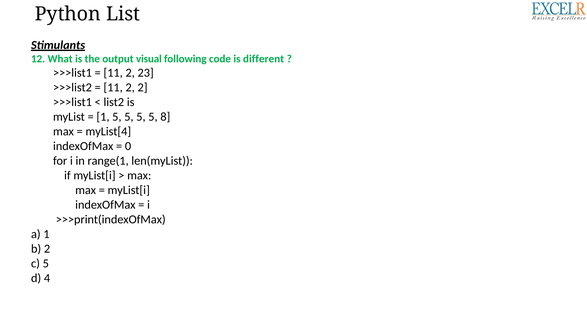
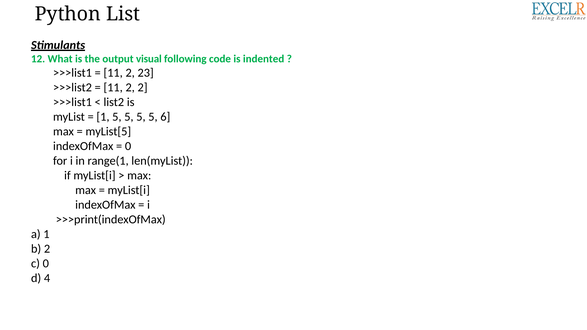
different: different -> indented (264, 59)
8: 8 -> 6 (165, 117)
myList[4: myList[4 -> myList[5 (108, 132)
c 5: 5 -> 0 (46, 264)
